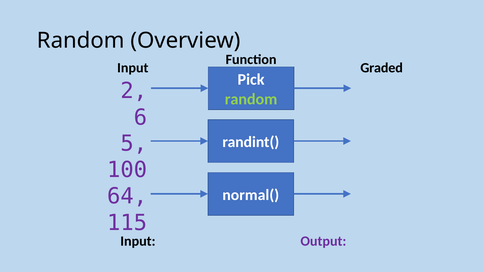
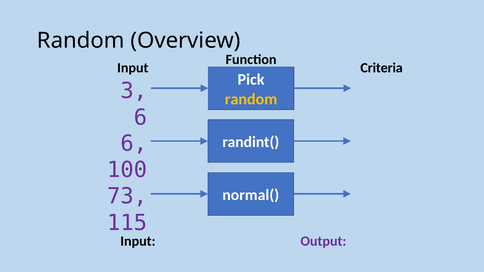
Graded: Graded -> Criteria (382, 68)
2: 2 -> 3 (134, 91)
random colour: light green -> yellow (251, 99)
5: 5 -> 6 (134, 144)
64: 64 -> 73 (127, 196)
